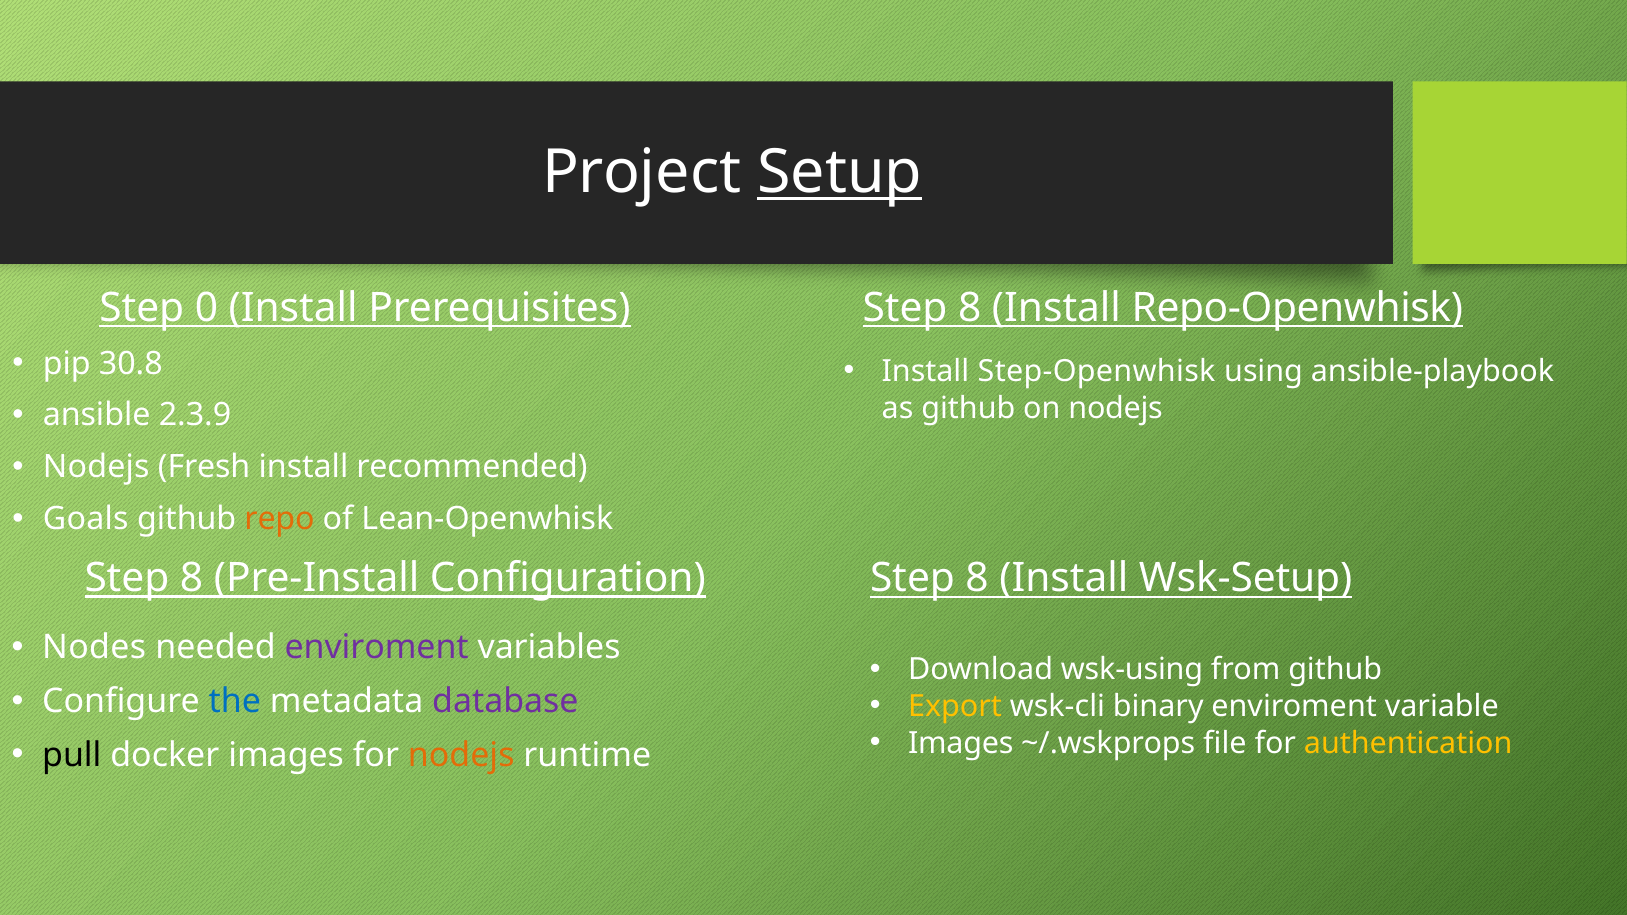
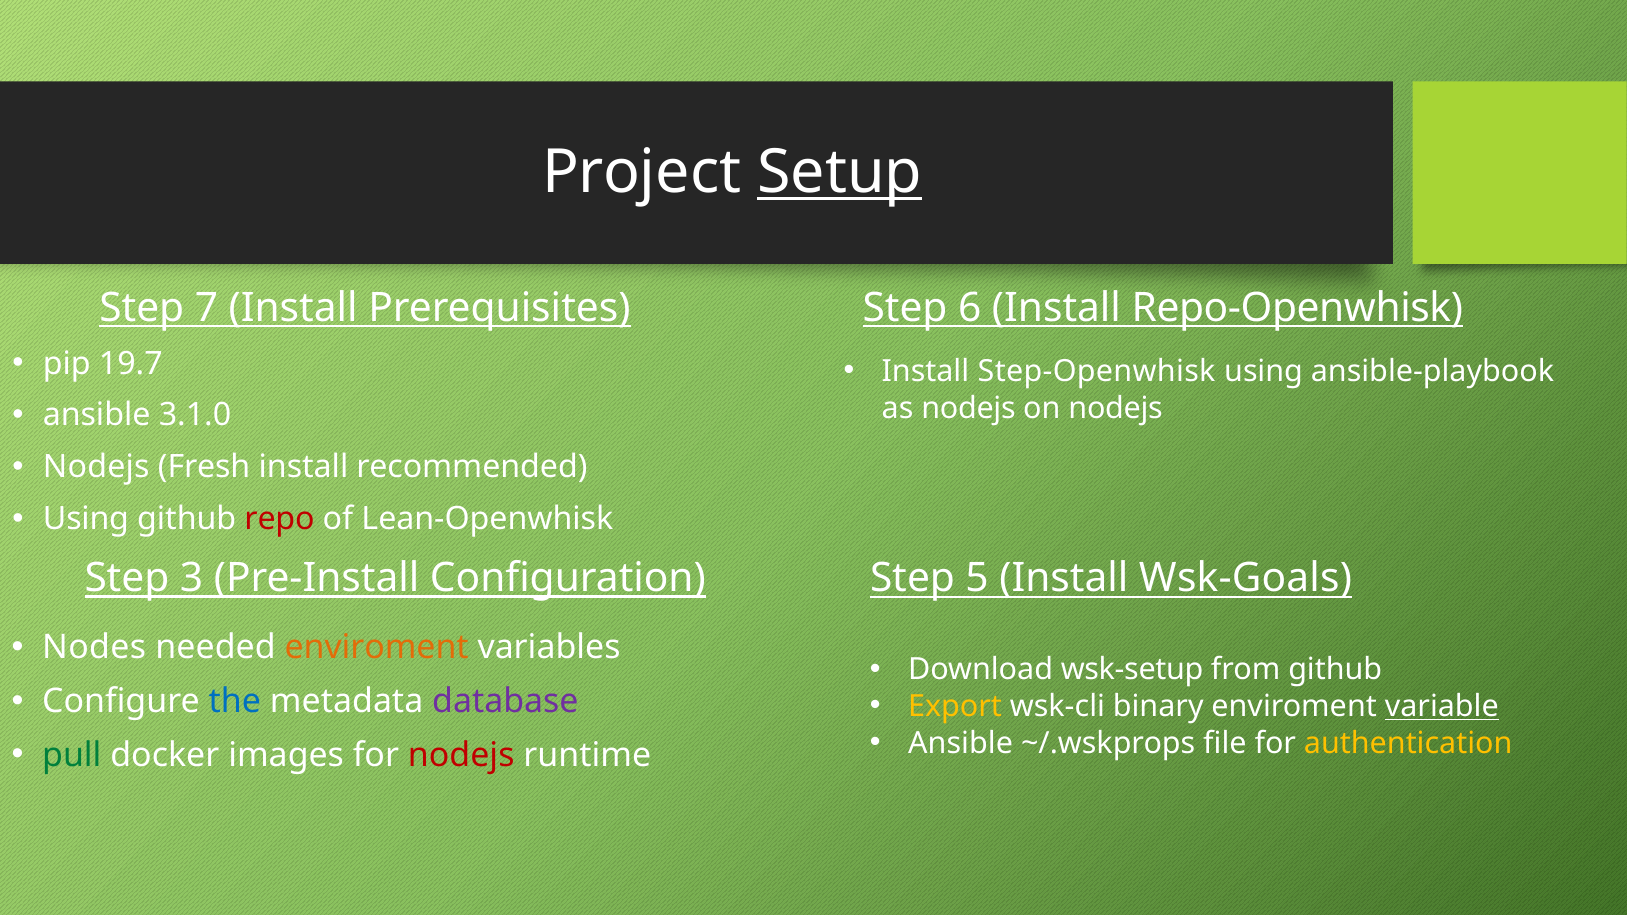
0: 0 -> 7 (206, 308)
8: 8 -> 6 (970, 308)
30.8: 30.8 -> 19.7 (131, 364)
2.3.9: 2.3.9 -> 3.1.0 (195, 415)
as github: github -> nodejs (969, 408)
Goals: Goals -> Using (86, 519)
repo colour: orange -> red (279, 519)
8: 8 -> 3 (192, 578)
8: 8 -> 5 (977, 579)
Wsk-Setup: Wsk-Setup -> Wsk-Goals (1246, 579)
enviroment colour: purple -> orange (377, 648)
wsk-using: wsk-using -> wsk-setup (1132, 670)
variable underline: none -> present (1442, 707)
Images: Images -> Ansible (961, 743)
pull colour: black -> green (72, 755)
nodejs colour: orange -> red (461, 755)
